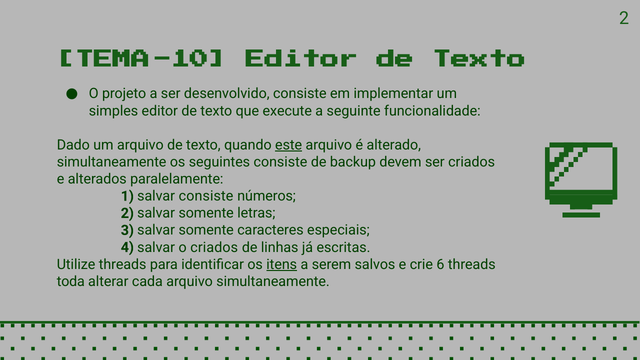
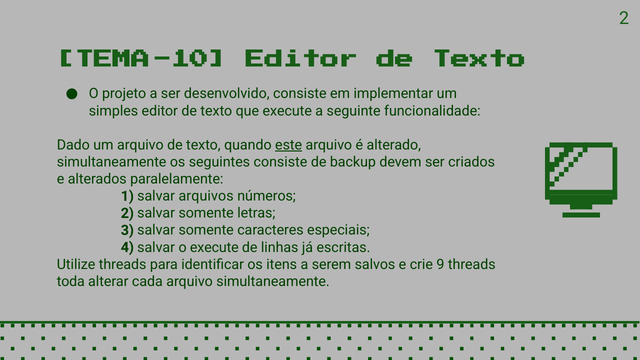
salvar consiste: consiste -> arquivos (206, 196)
o criados: criados -> execute (214, 247)
itens underline: present -> none (282, 264)
6: 6 -> 9 (440, 264)
